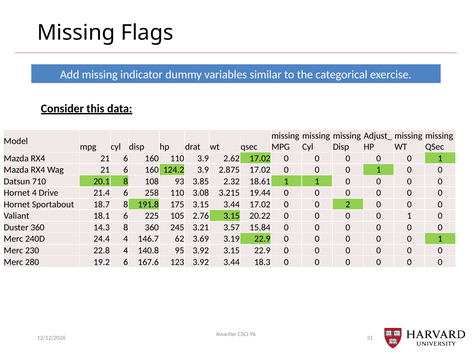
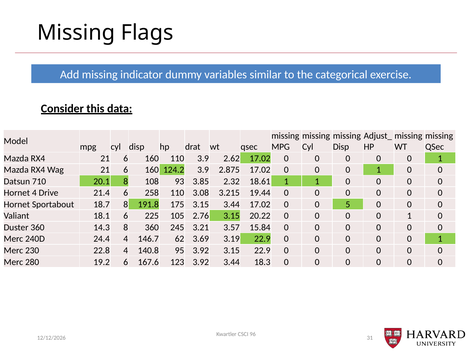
2: 2 -> 5 (348, 204)
